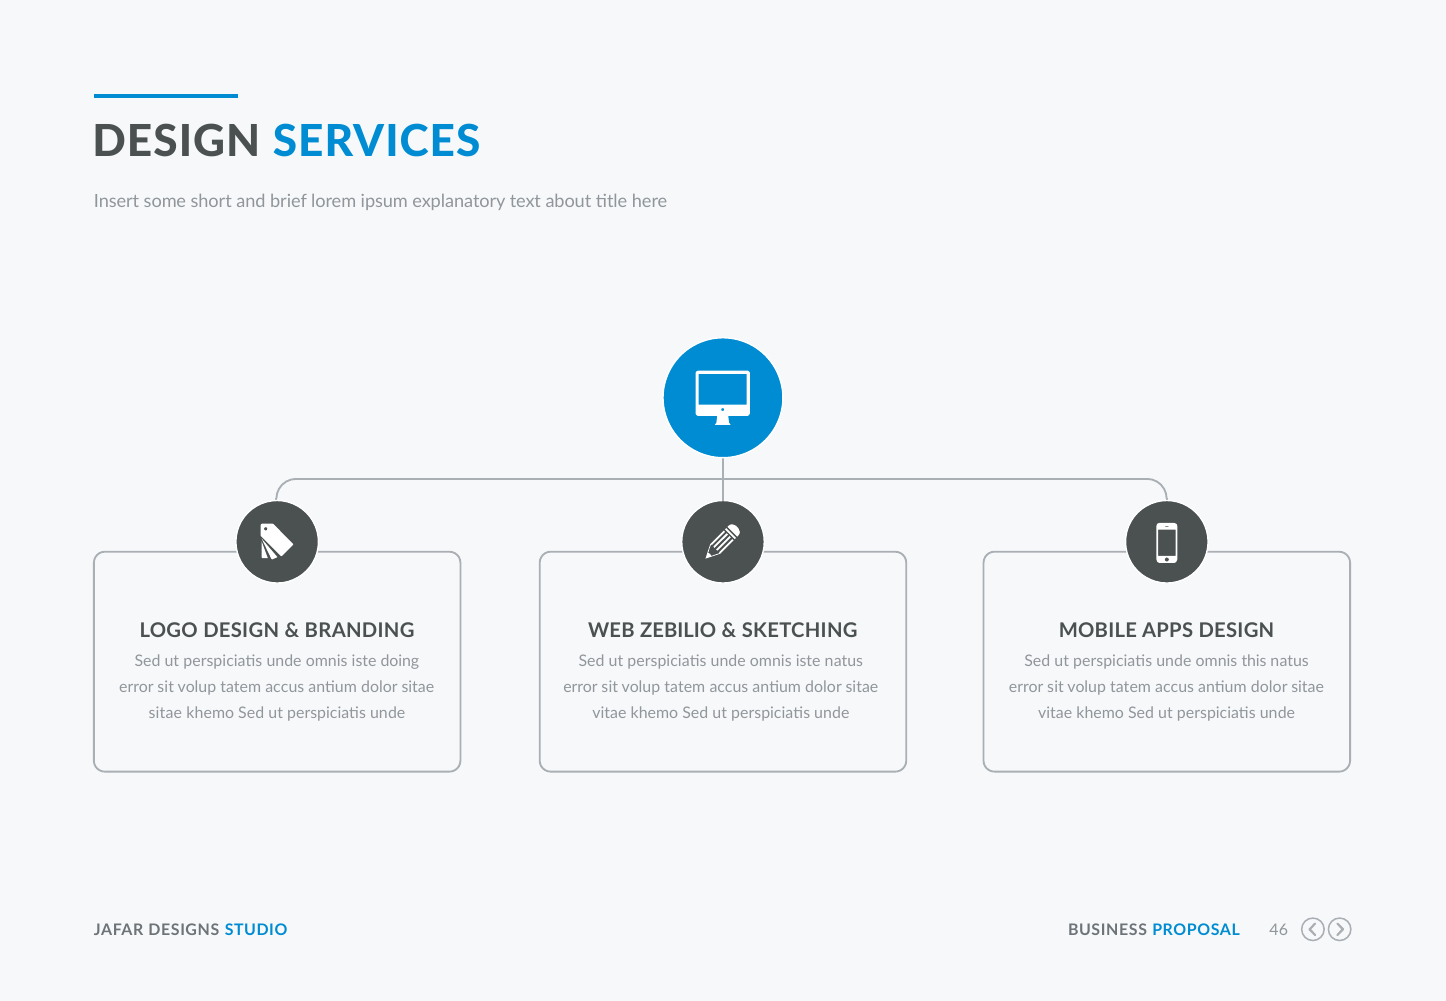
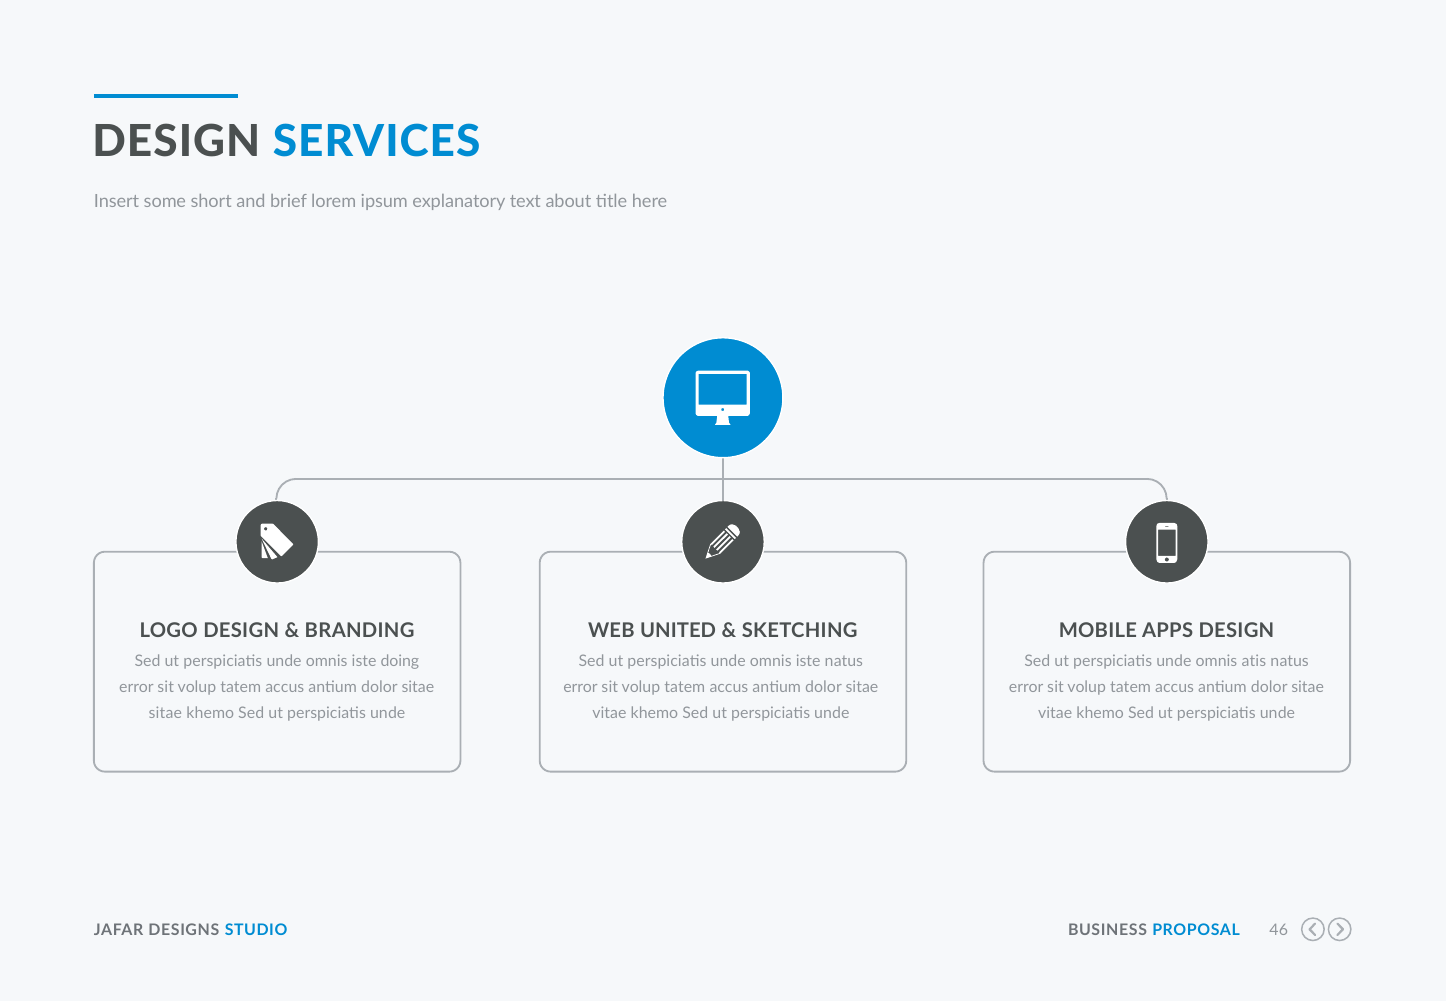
ZEBILIO: ZEBILIO -> UNITED (678, 631)
this: this -> atis (1254, 661)
